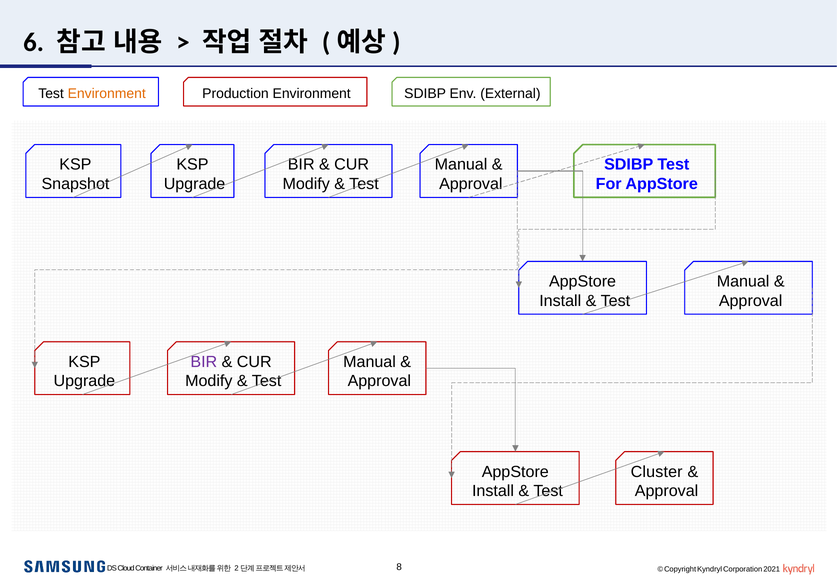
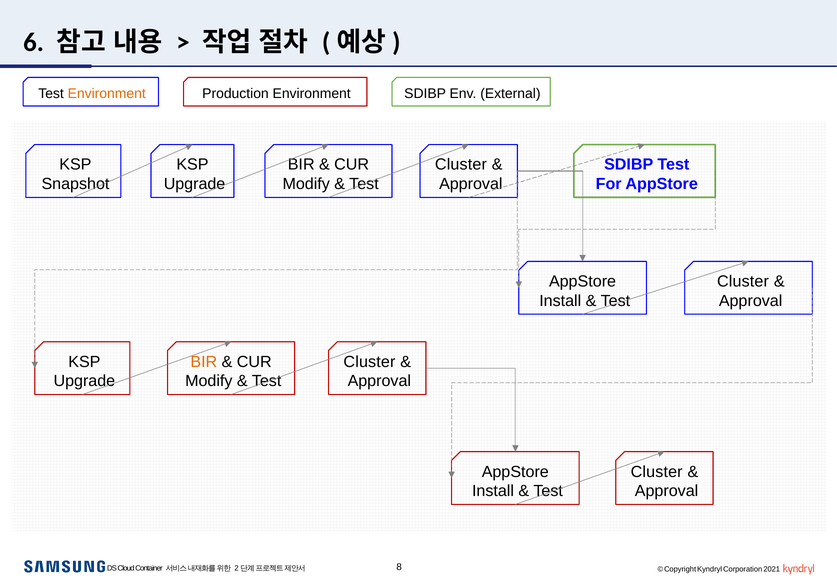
Manual: Manual -> Cluster (461, 164)
Manual: Manual -> Cluster (743, 281)
BIR colour: purple -> orange (204, 361)
Manual: Manual -> Cluster (369, 361)
